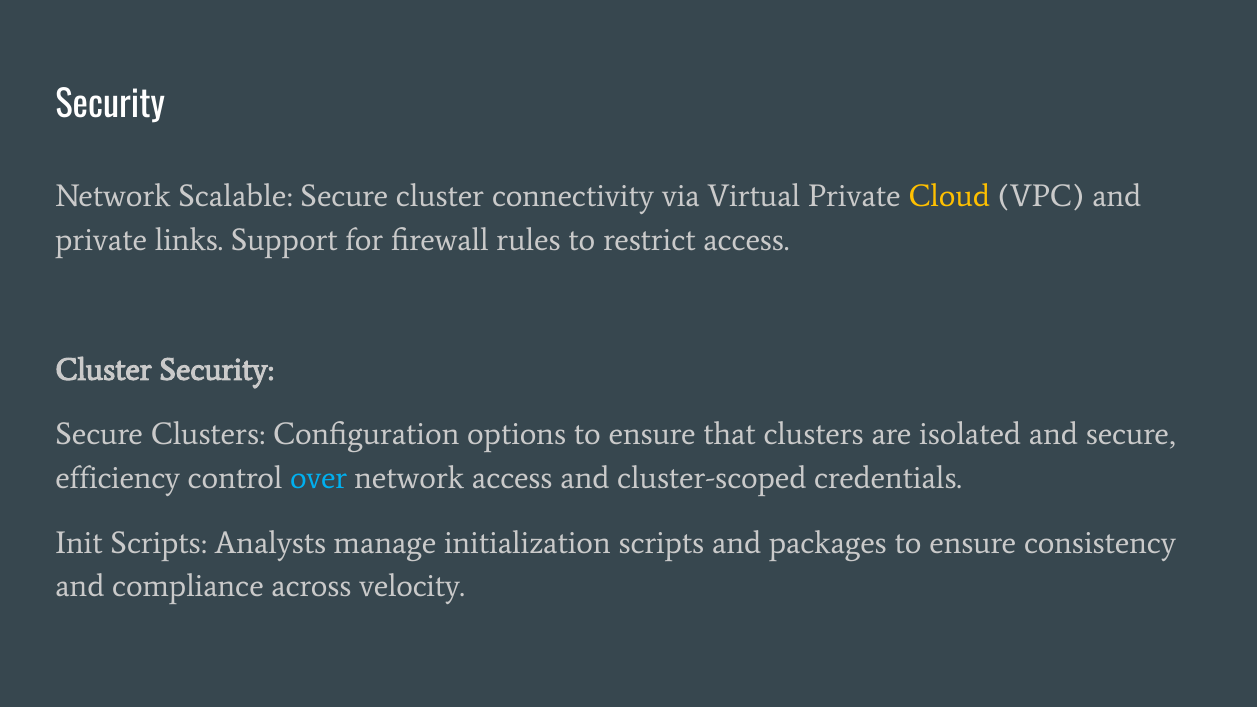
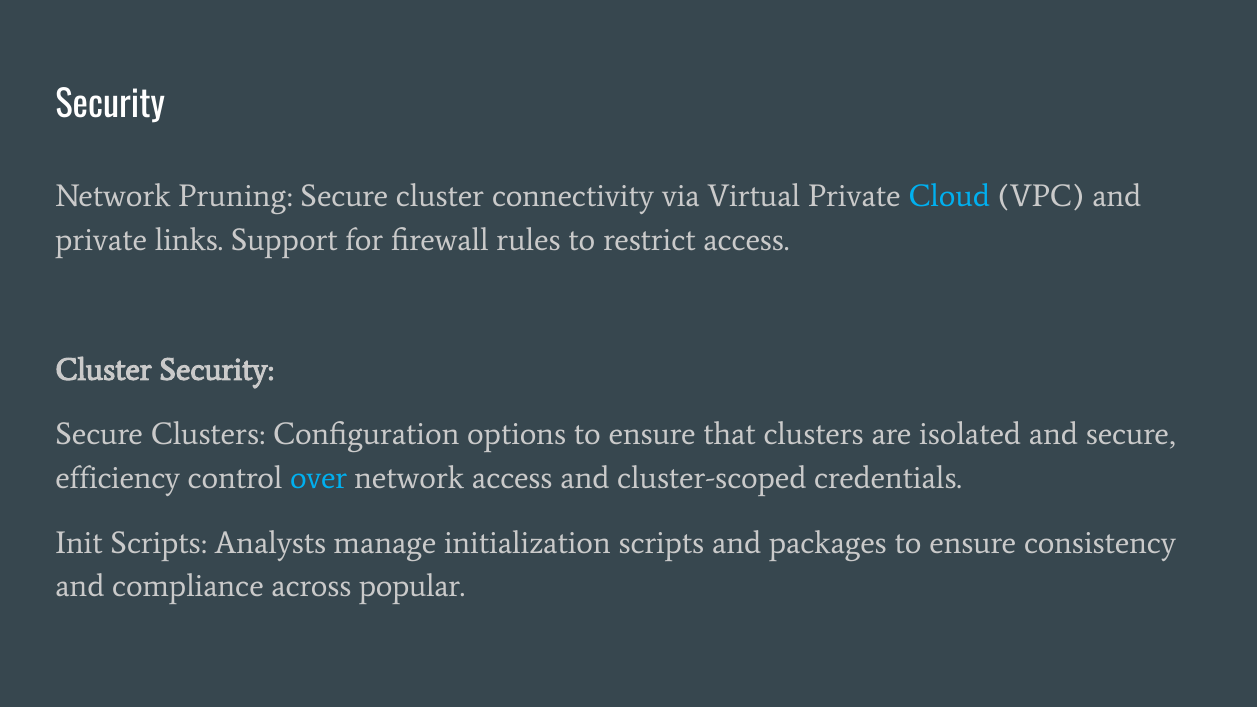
Scalable: Scalable -> Pruning (235, 196)
Cloud colour: yellow -> light blue (949, 196)
velocity: velocity -> popular (412, 587)
